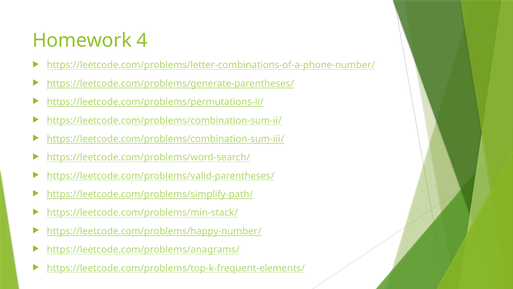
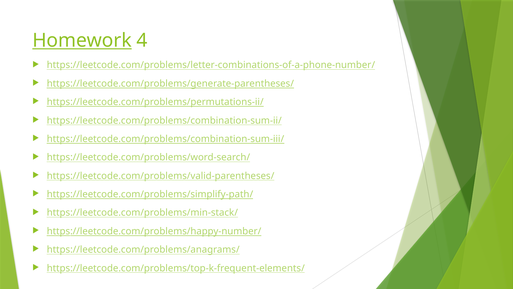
Homework underline: none -> present (82, 40)
